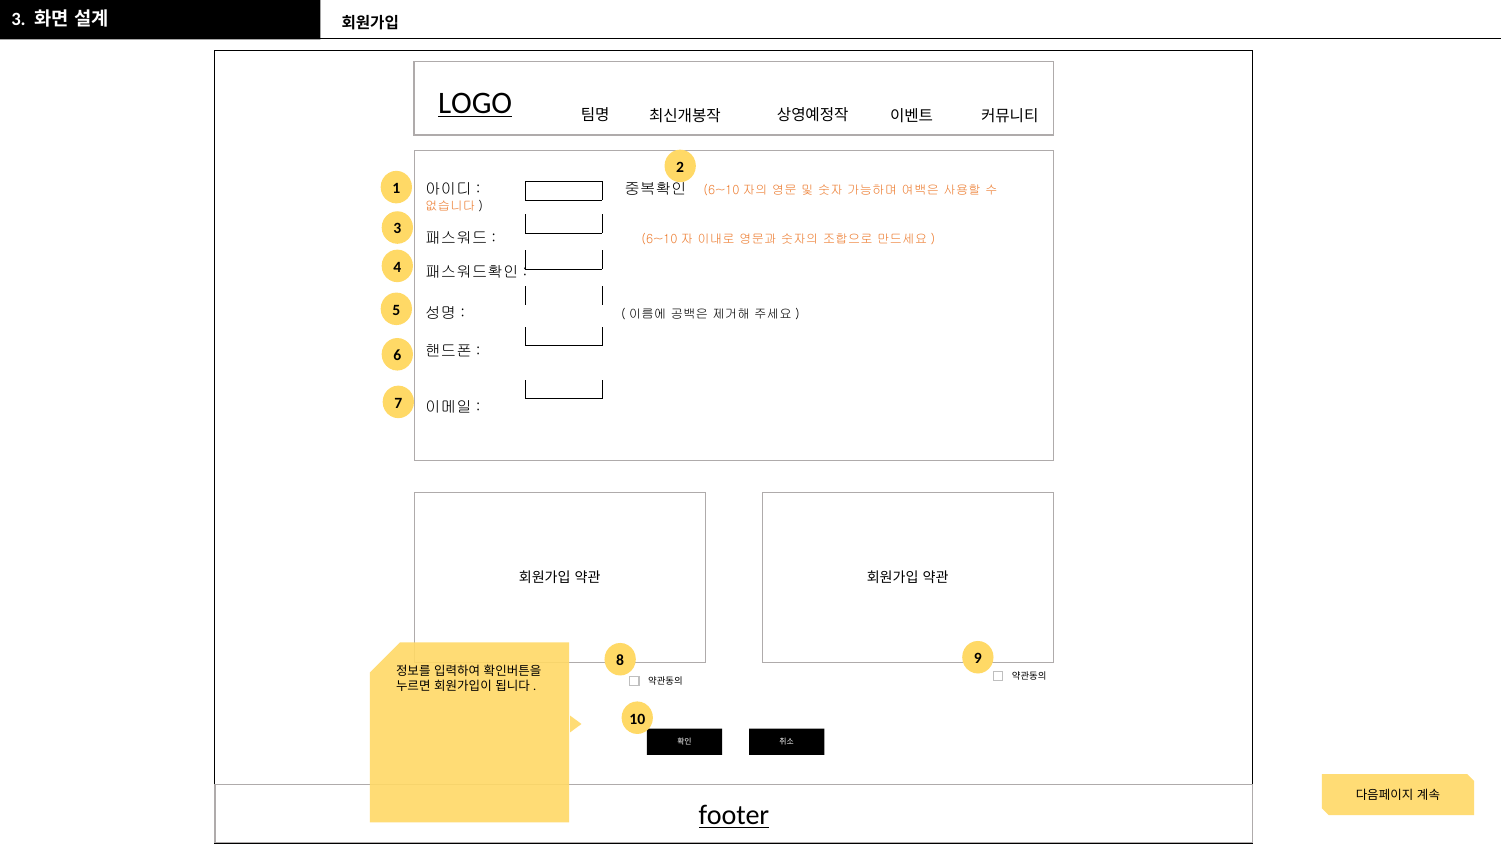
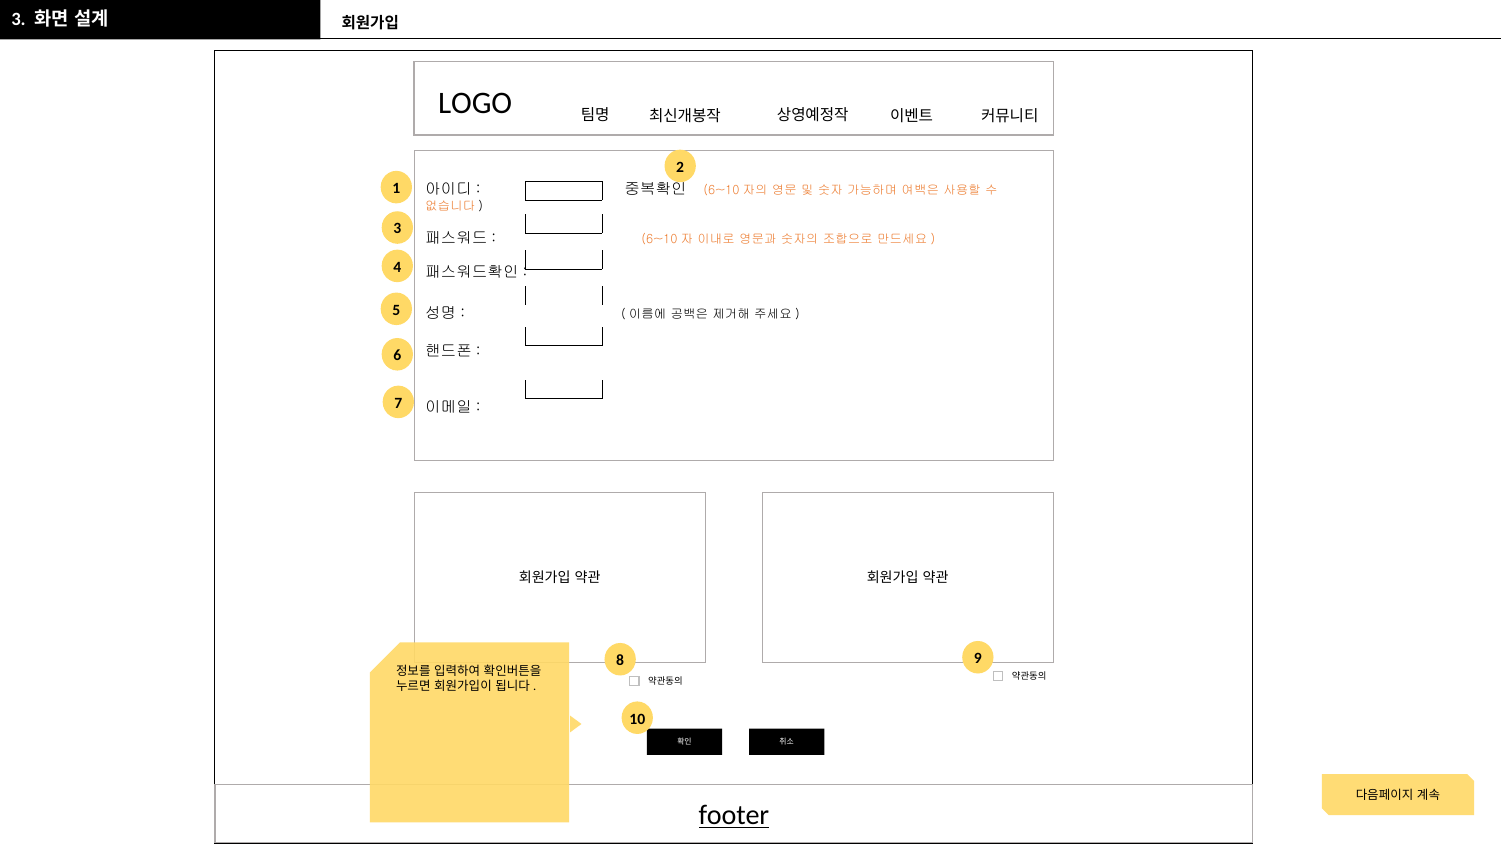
LOGO underline: present -> none (475, 103)
